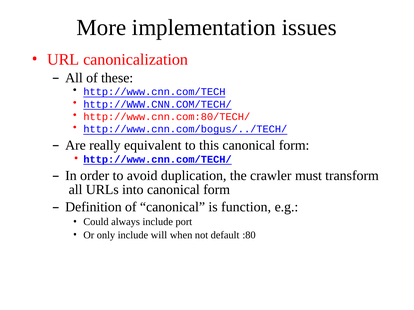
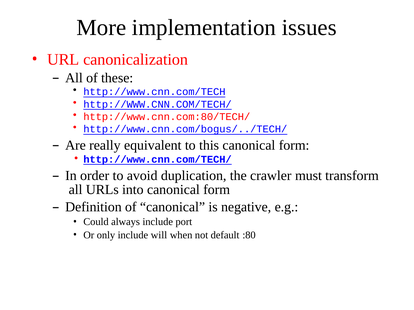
function: function -> negative (246, 207)
